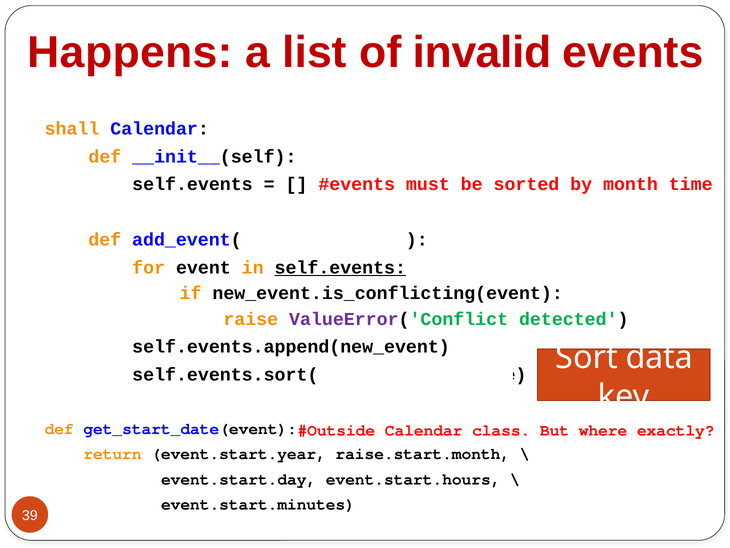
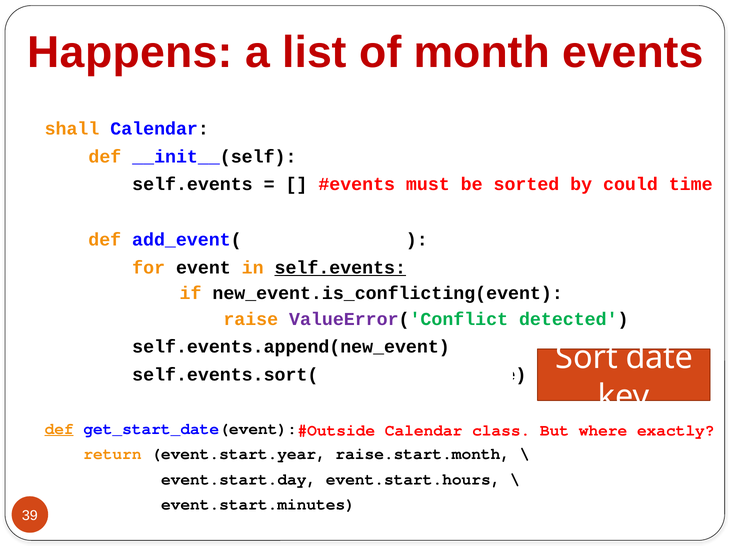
invalid: invalid -> month (482, 52)
month: month -> could (630, 184)
data: data -> date (659, 357)
def underline: none -> present (59, 428)
